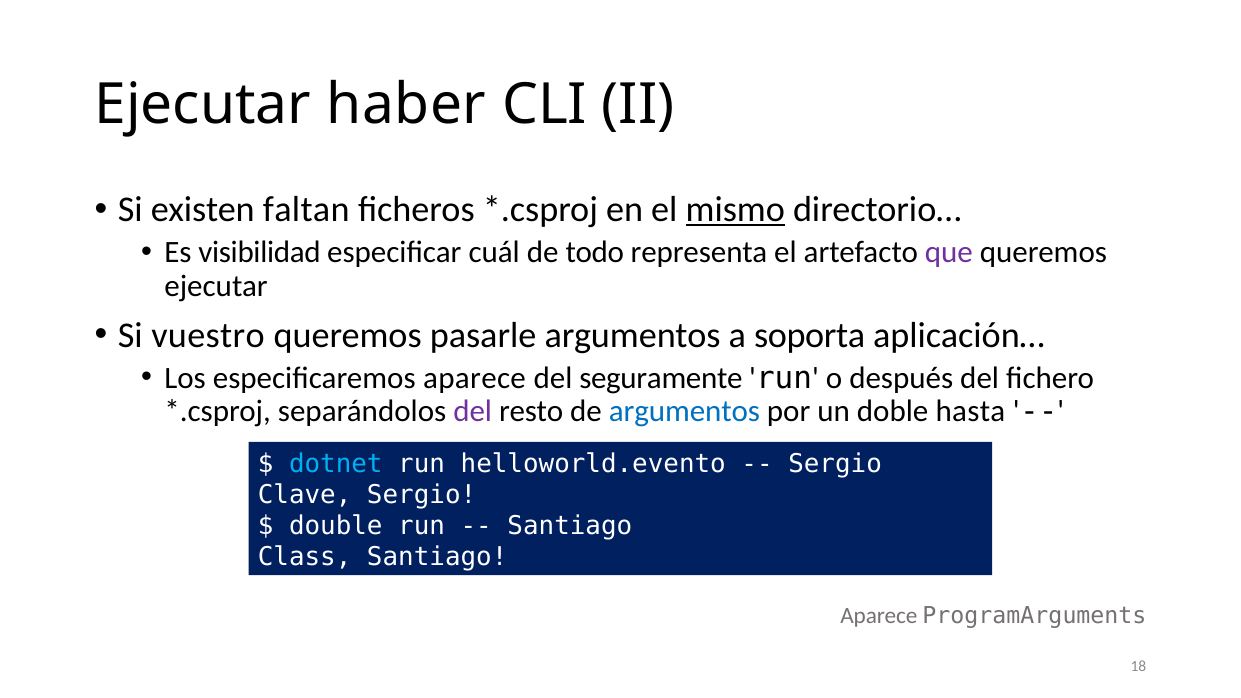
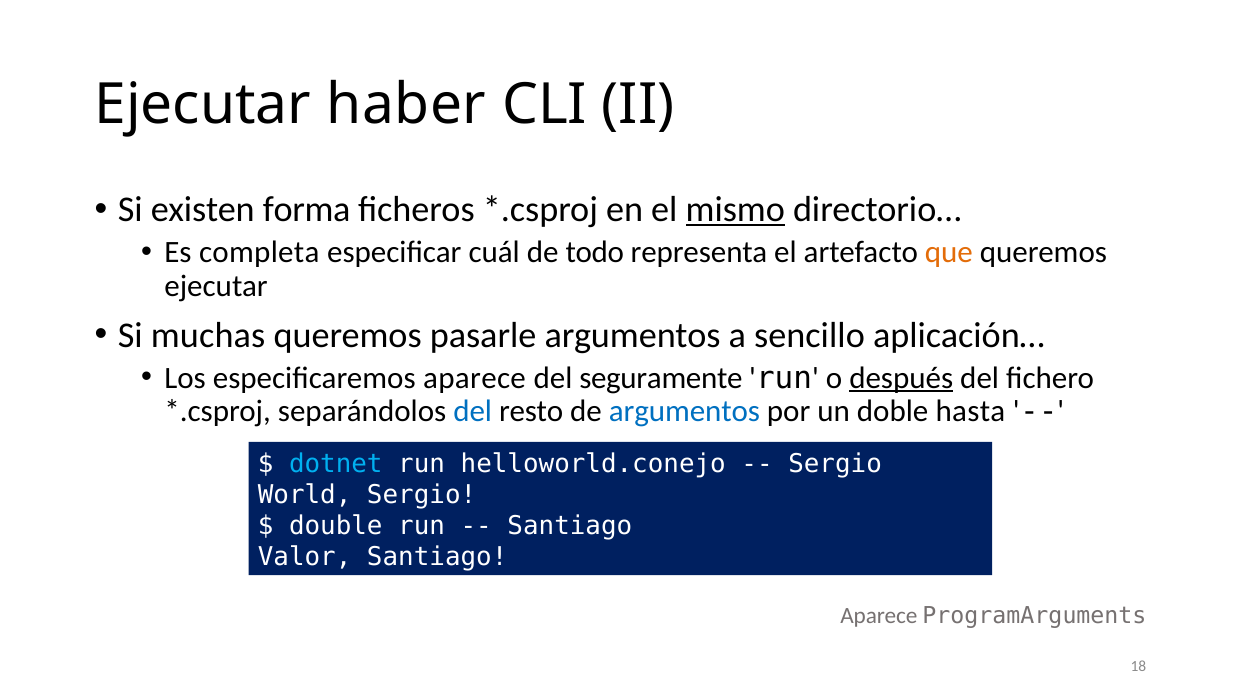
faltan: faltan -> forma (307, 210)
visibilidad: visibilidad -> completa (259, 253)
que colour: purple -> orange (949, 253)
vuestro: vuestro -> muchas (208, 335)
soporta: soporta -> sencillo (809, 335)
después underline: none -> present (901, 378)
del colour: purple -> blue (473, 411)
helloworld.evento: helloworld.evento -> helloworld.conejo (593, 464)
Clave: Clave -> World (305, 495)
Class: Class -> Valor (305, 557)
